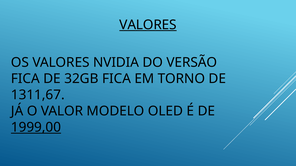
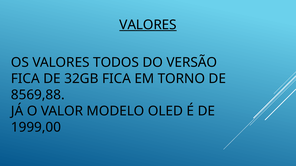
NVIDIA: NVIDIA -> TODOS (116, 63)
1311,67: 1311,67 -> 8569,88 (38, 95)
1999,00 underline: present -> none (36, 128)
